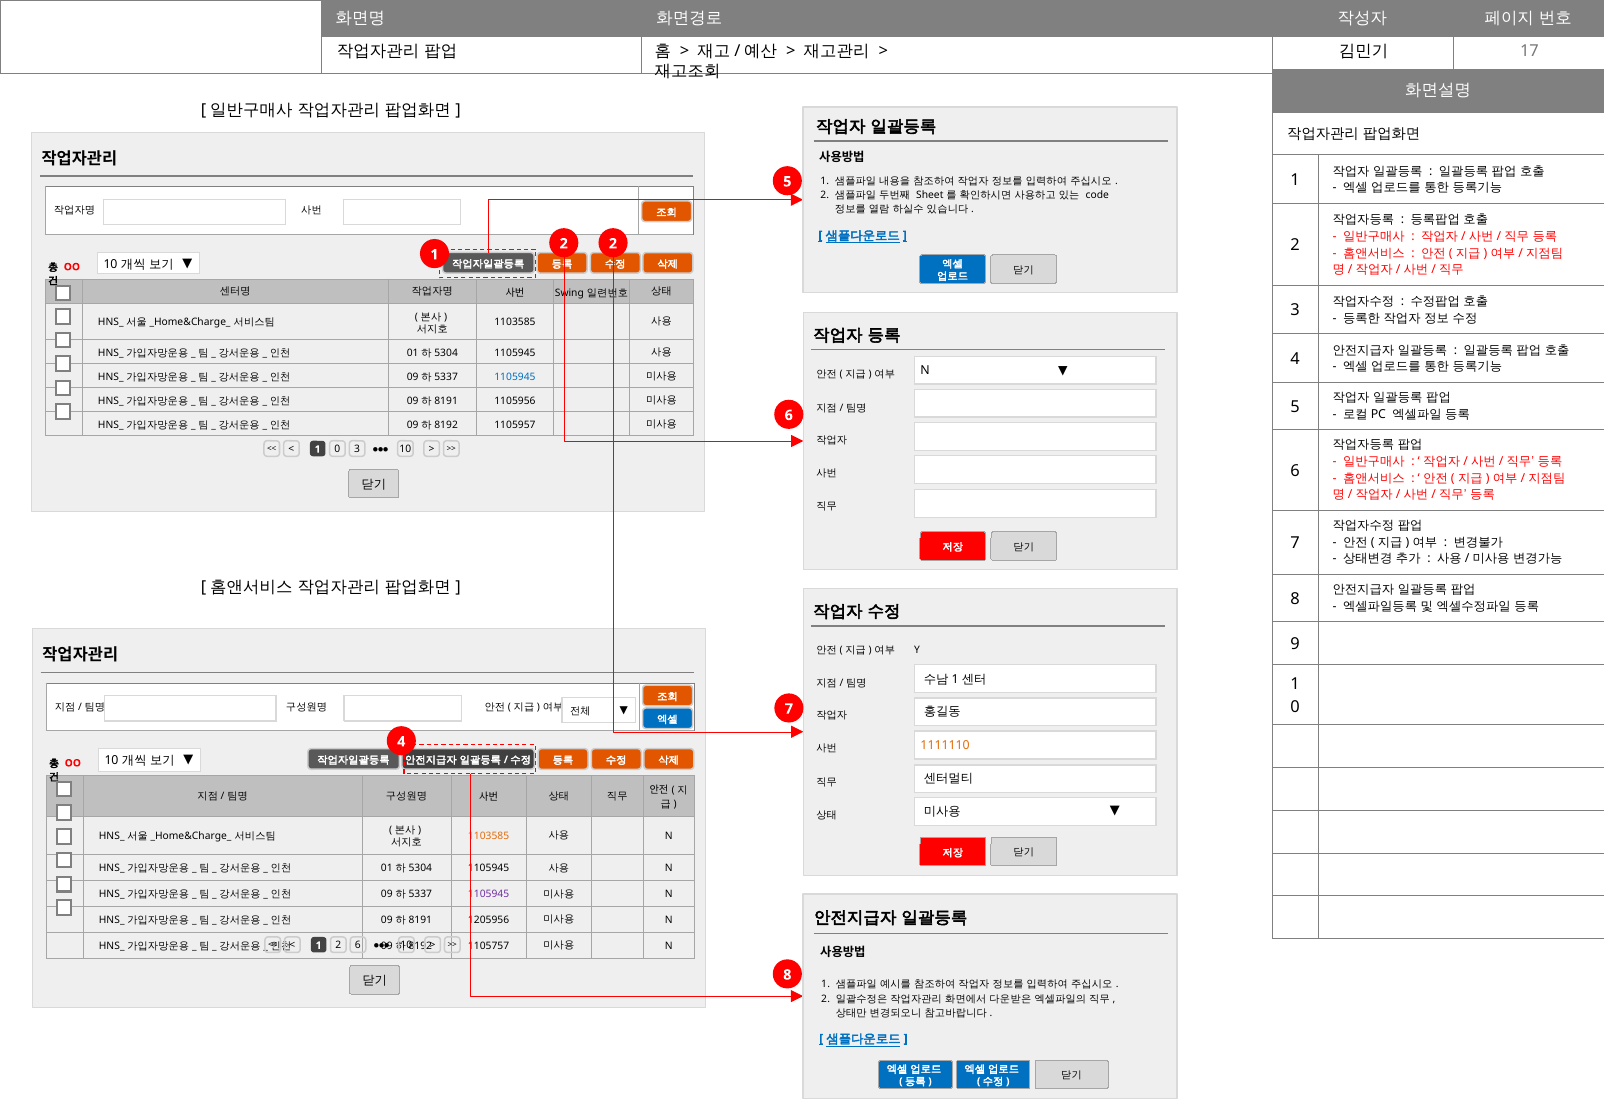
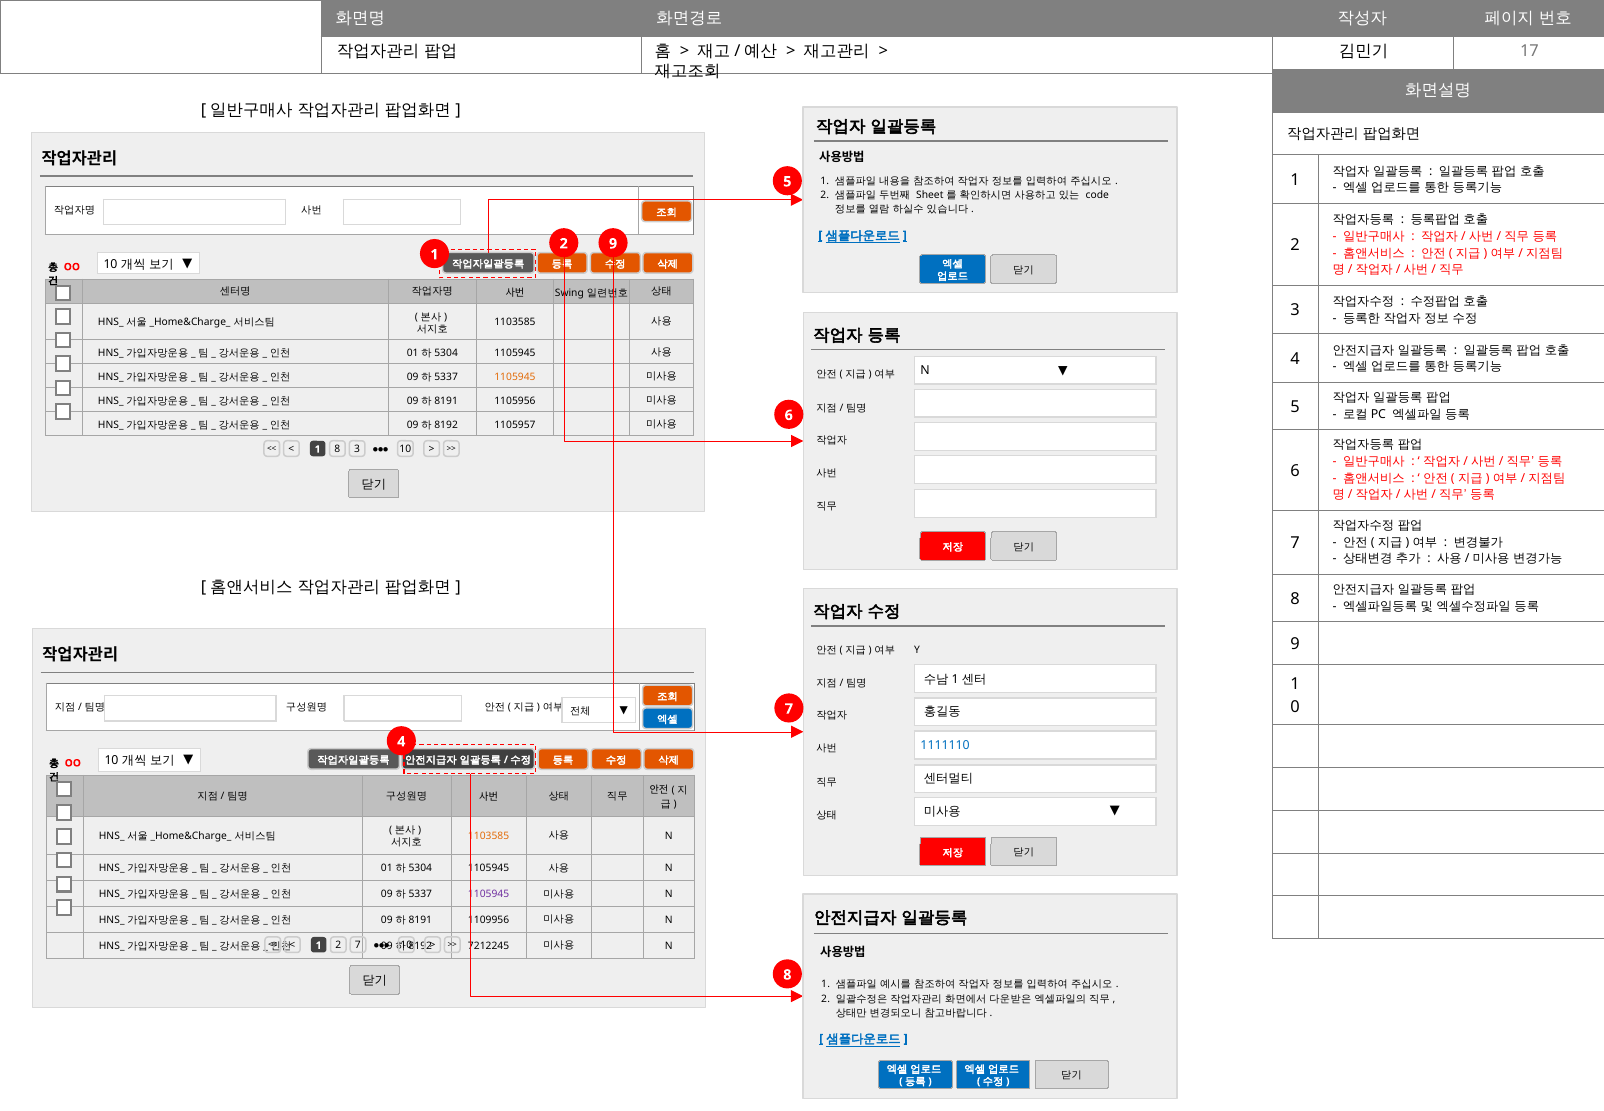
2 2: 2 -> 9 (613, 244)
1105945 colour: blue -> orange (515, 377)
0: 0 -> 8 (337, 449)
1111110 colour: orange -> blue (945, 745)
1205956: 1205956 -> 1109956 (489, 920)
1105757: 1105757 -> 7212245 (489, 945)
2 6: 6 -> 7 (358, 945)
